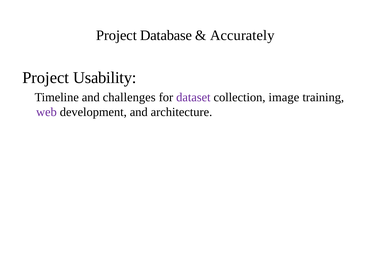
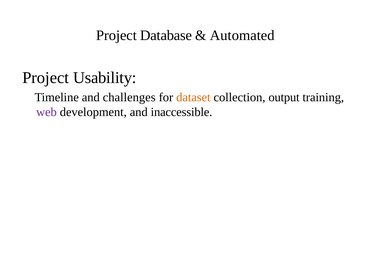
Accurately: Accurately -> Automated (242, 35)
dataset colour: purple -> orange (193, 97)
image: image -> output (284, 97)
architecture: architecture -> inaccessible (182, 112)
